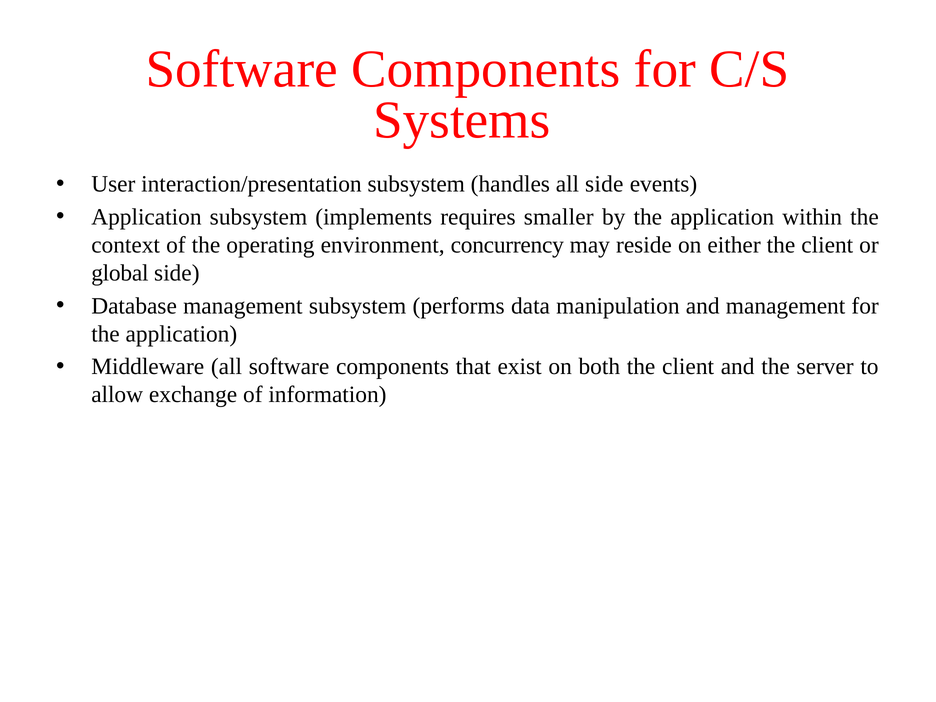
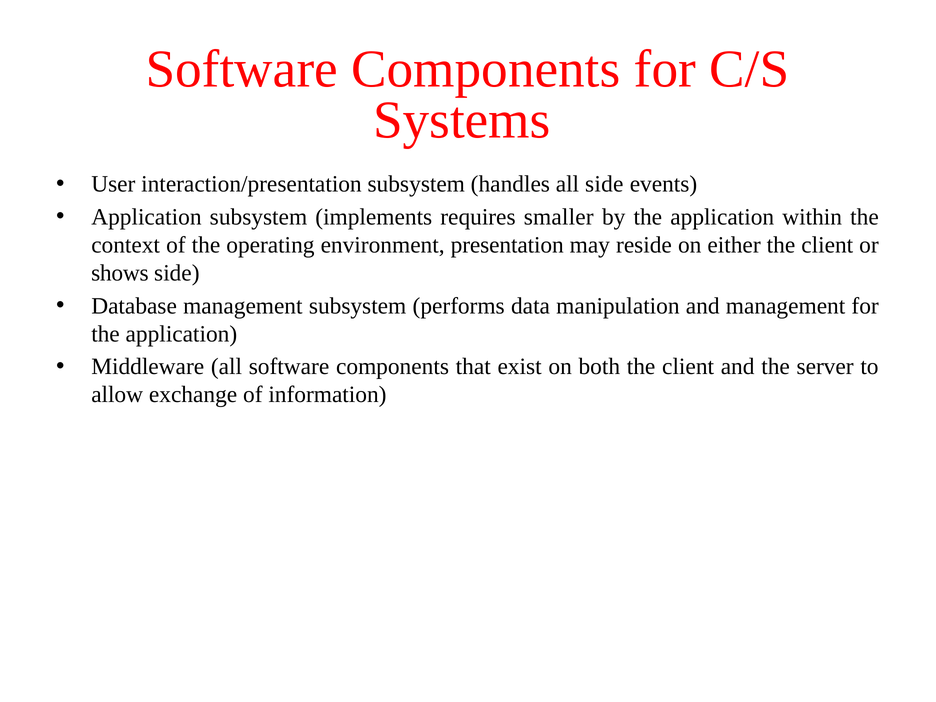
concurrency: concurrency -> presentation (507, 245)
global: global -> shows (120, 273)
